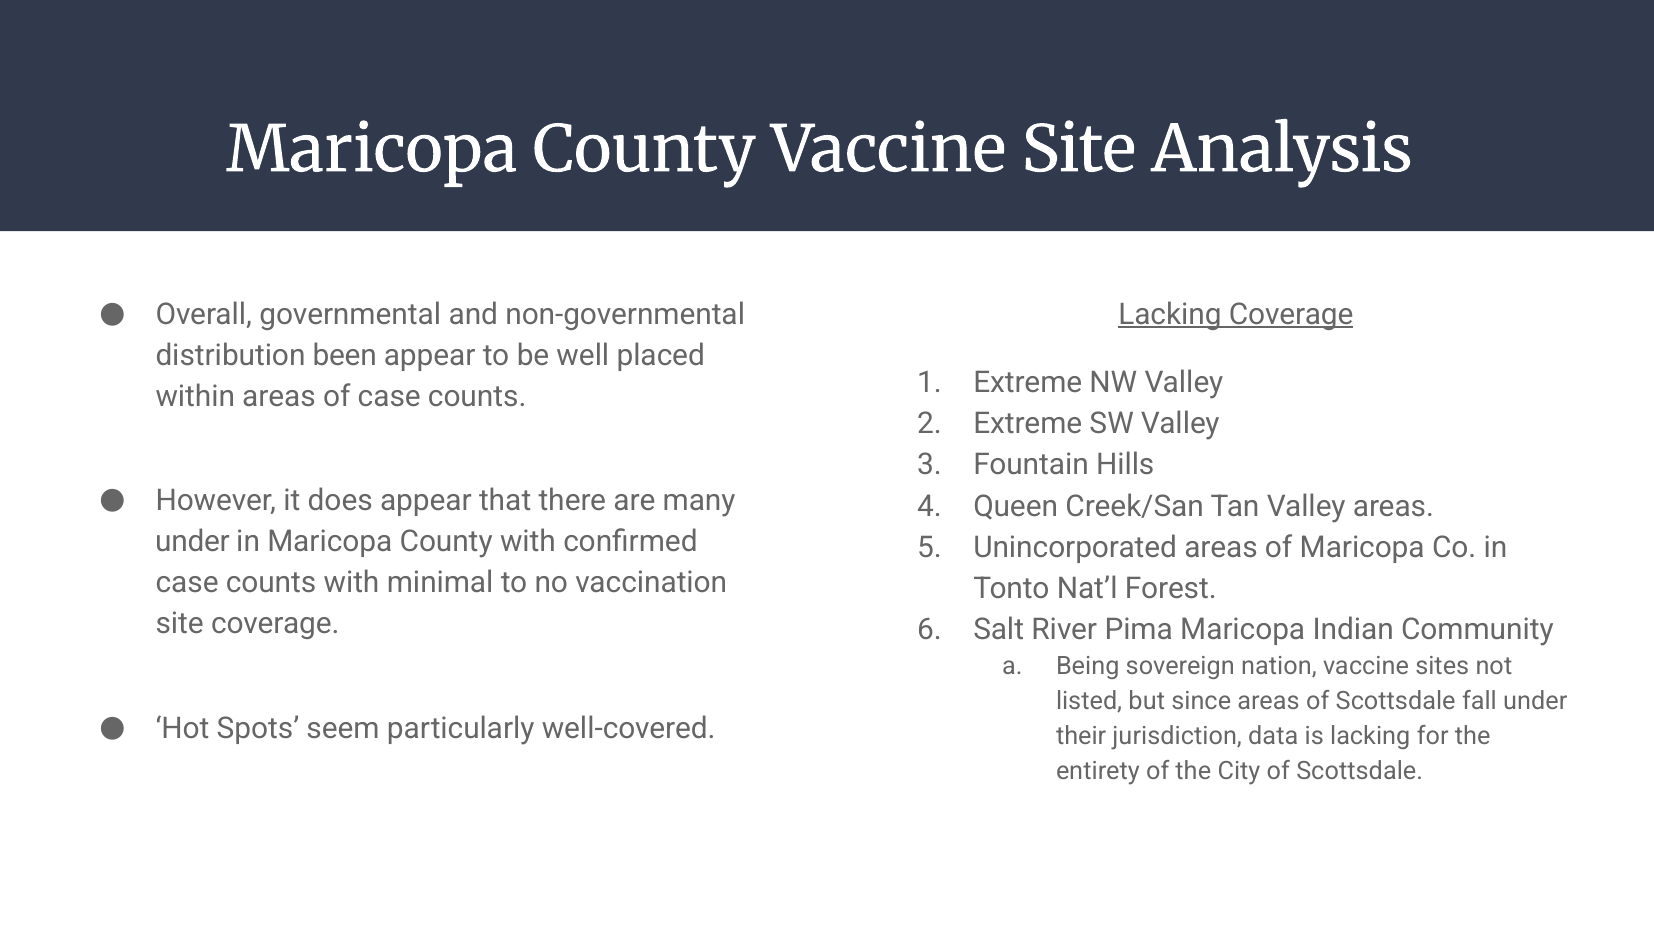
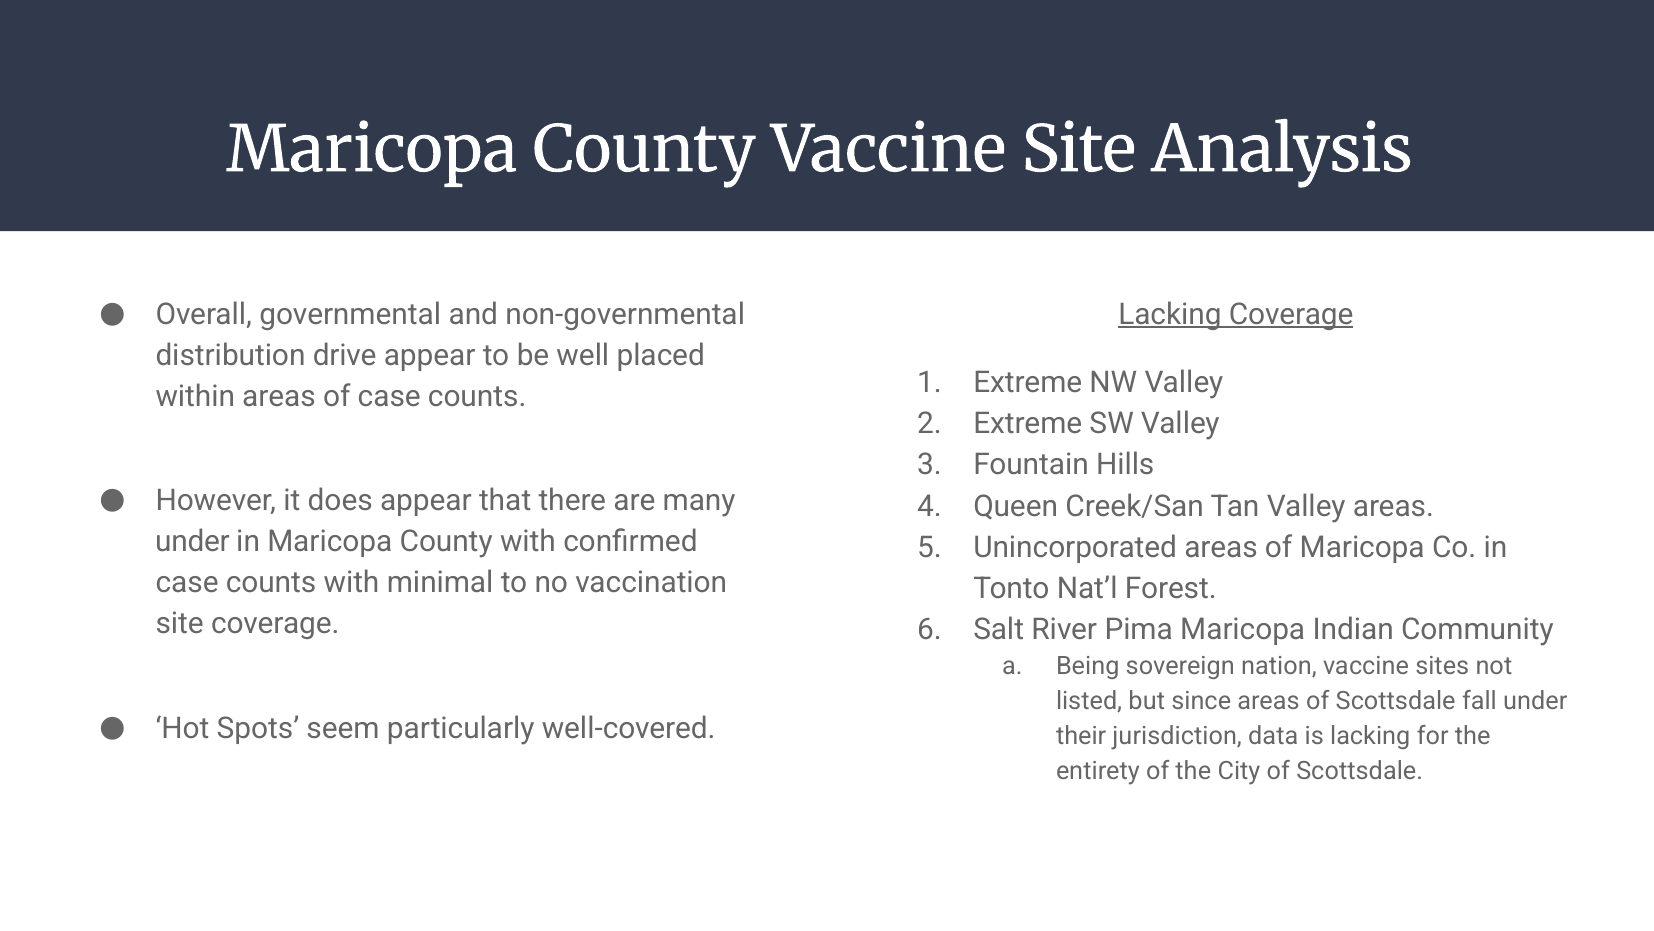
been: been -> drive (345, 355)
